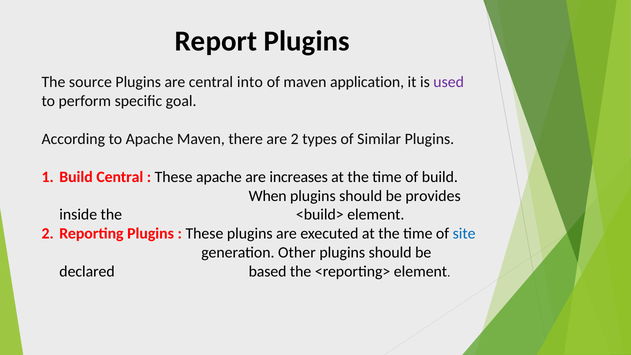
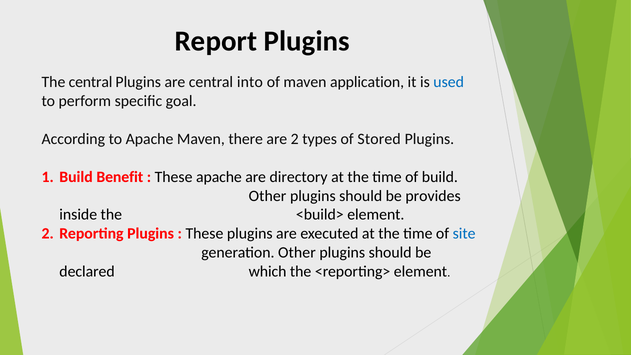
The source: source -> central (91, 82)
used colour: purple -> blue (449, 82)
Similar: Similar -> Stored (379, 139)
Build Central: Central -> Benefit (120, 177)
increases: increases -> directory (299, 177)
When: When -> Other (267, 196)
based: based -> which (268, 271)
